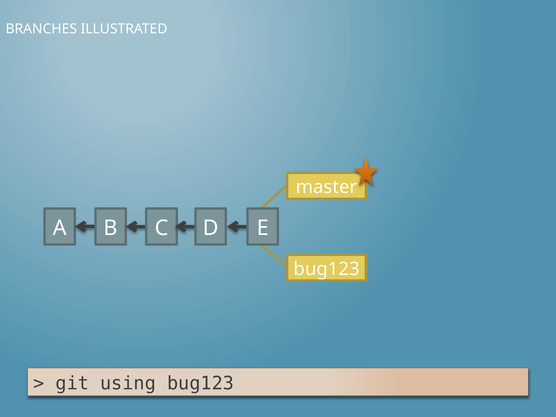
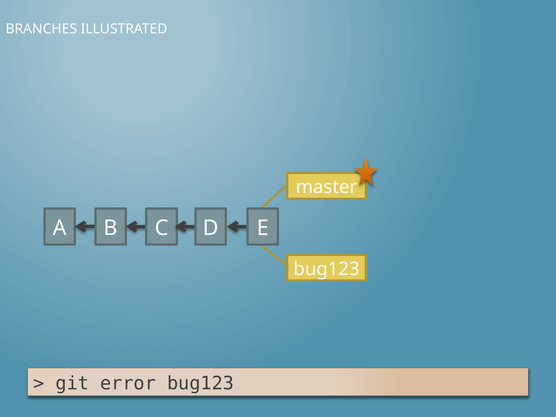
using: using -> error (128, 383)
